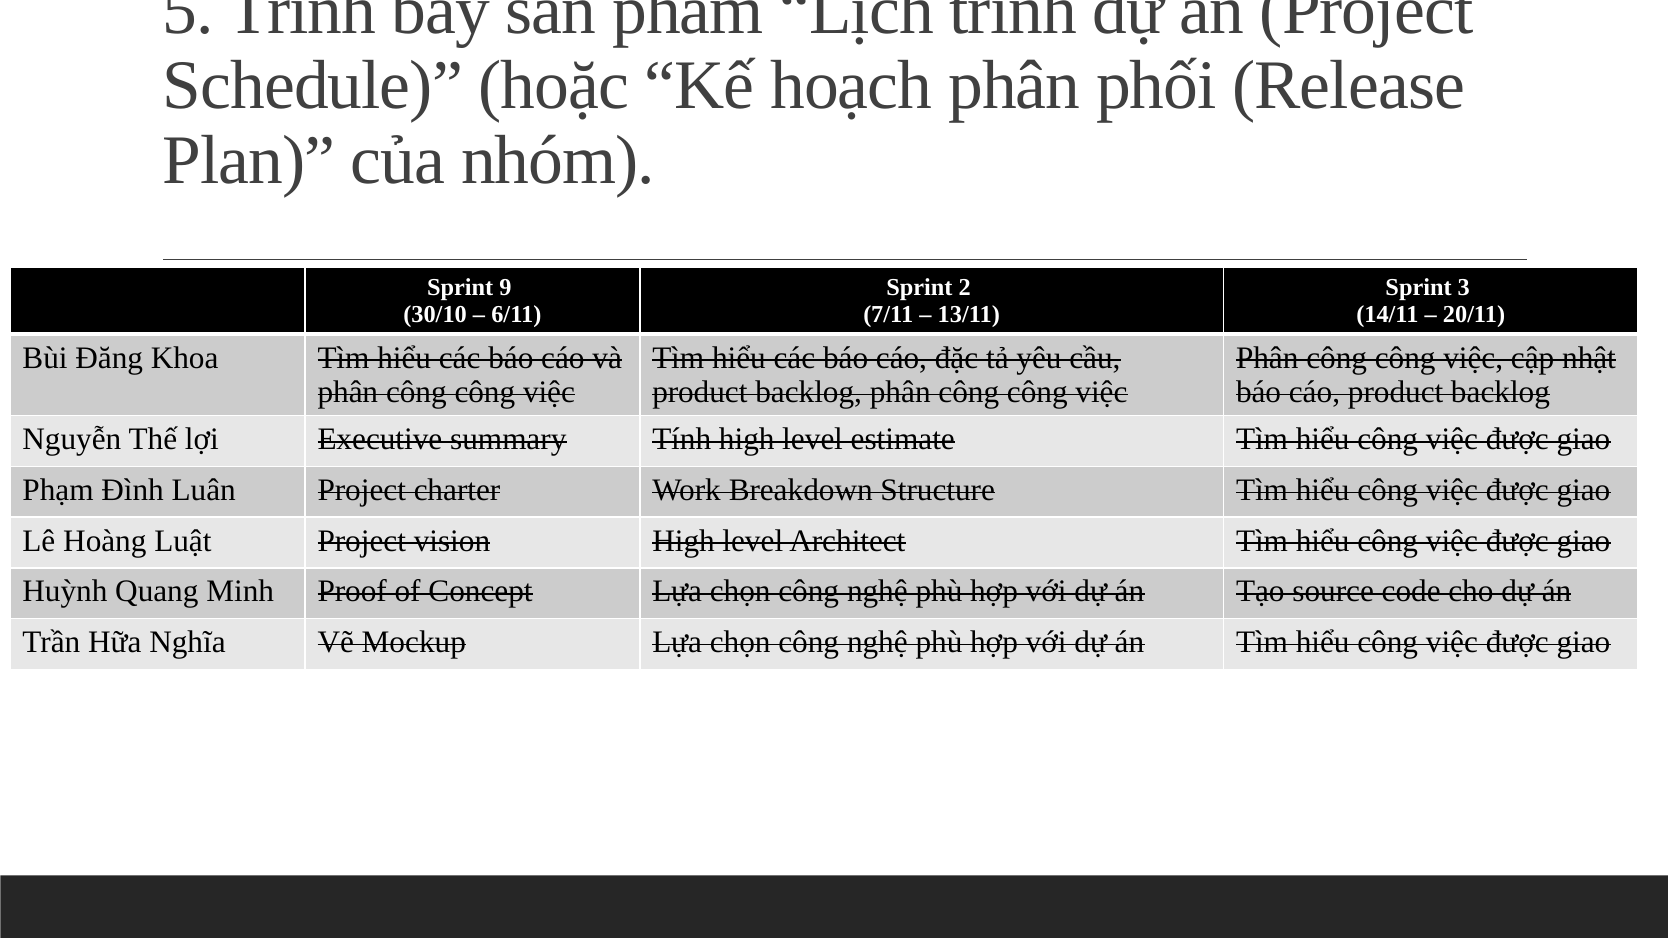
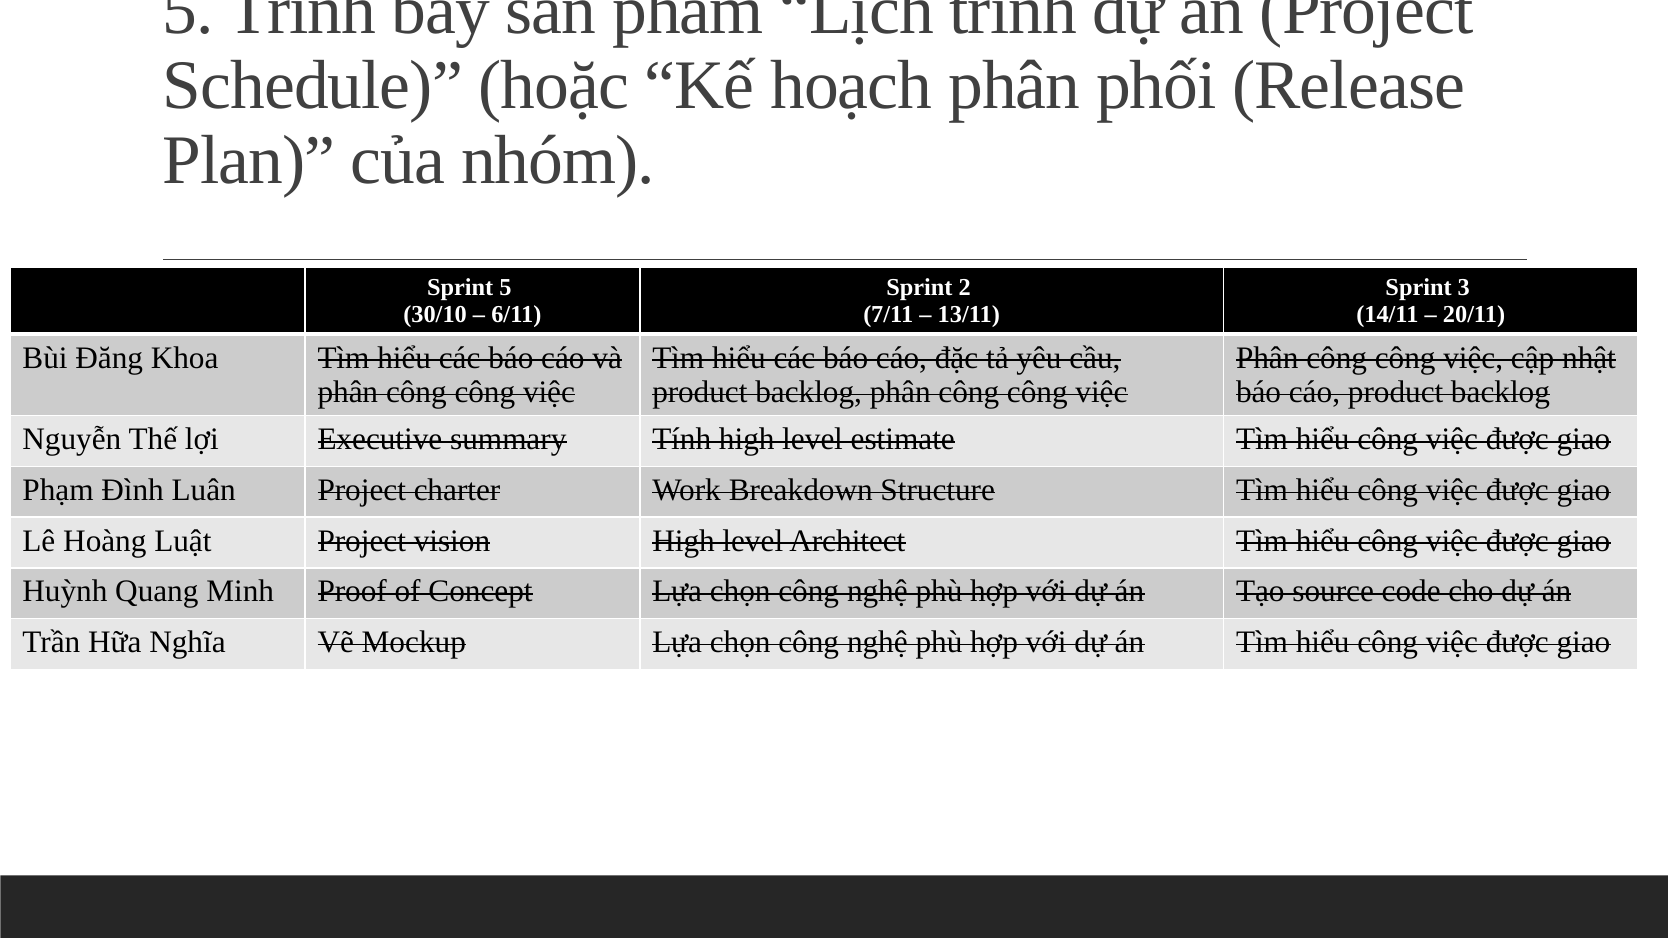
Sprint 9: 9 -> 5 (505, 288)
